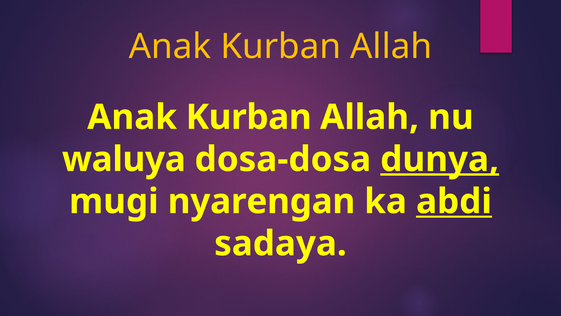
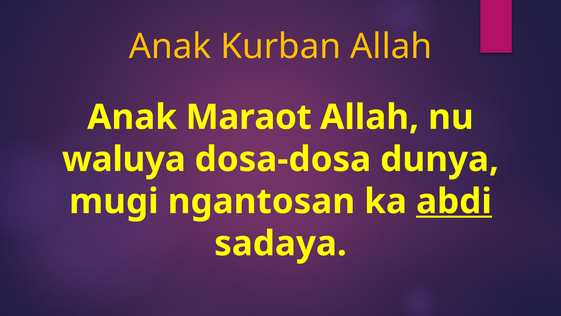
Kurban: Kurban -> Maraot (249, 117)
dunya underline: present -> none (440, 159)
nyarengan: nyarengan -> ngantosan (261, 201)
